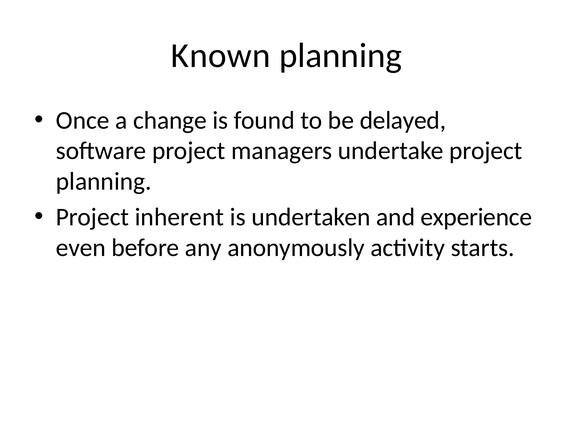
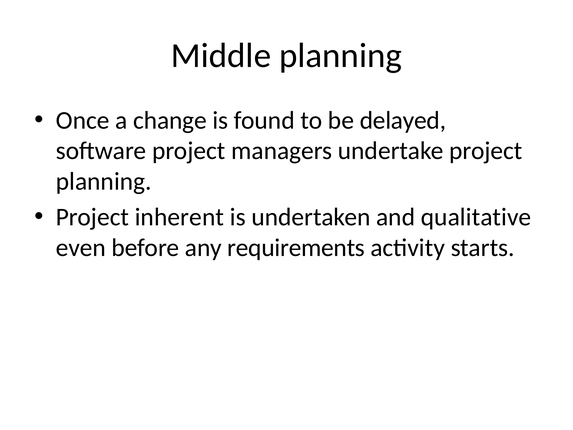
Known: Known -> Middle (221, 55)
experience: experience -> qualitative (476, 217)
anonymously: anonymously -> requirements (296, 248)
